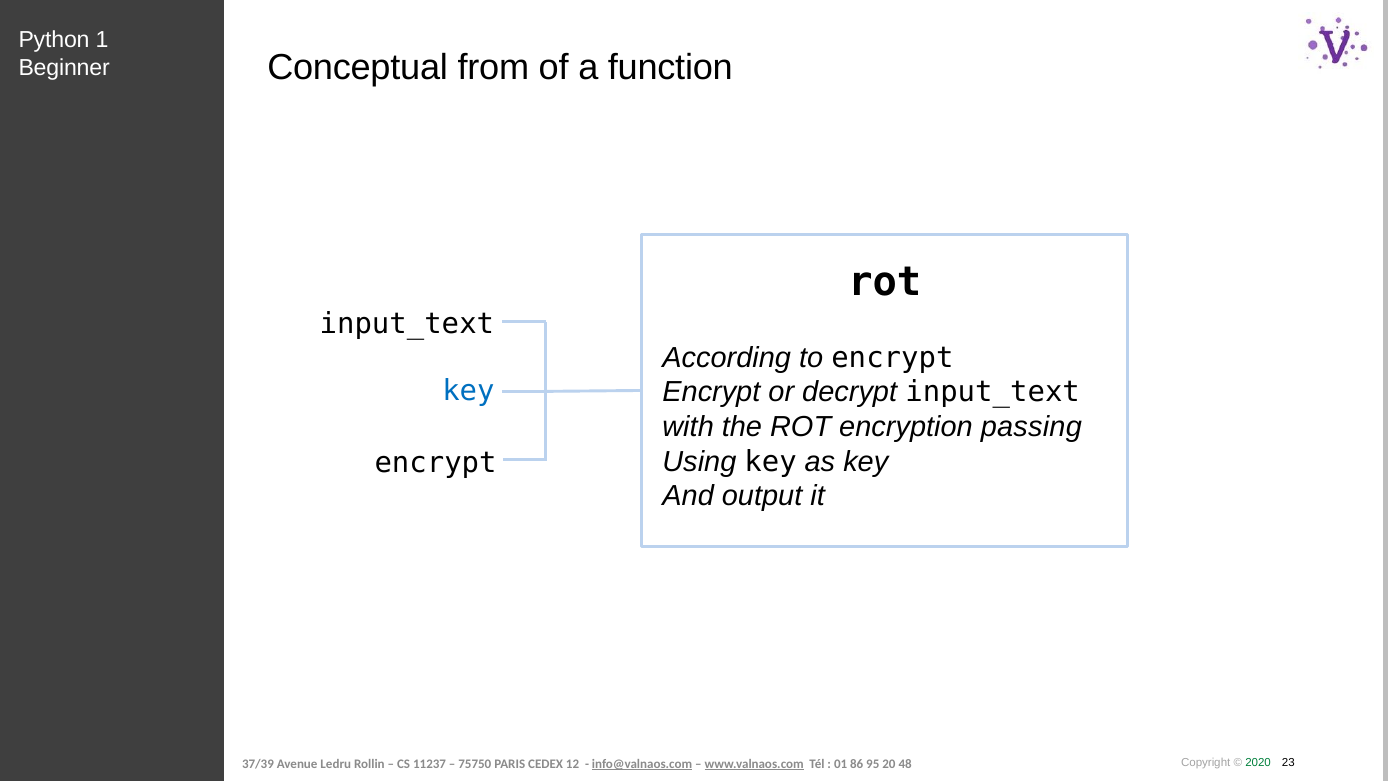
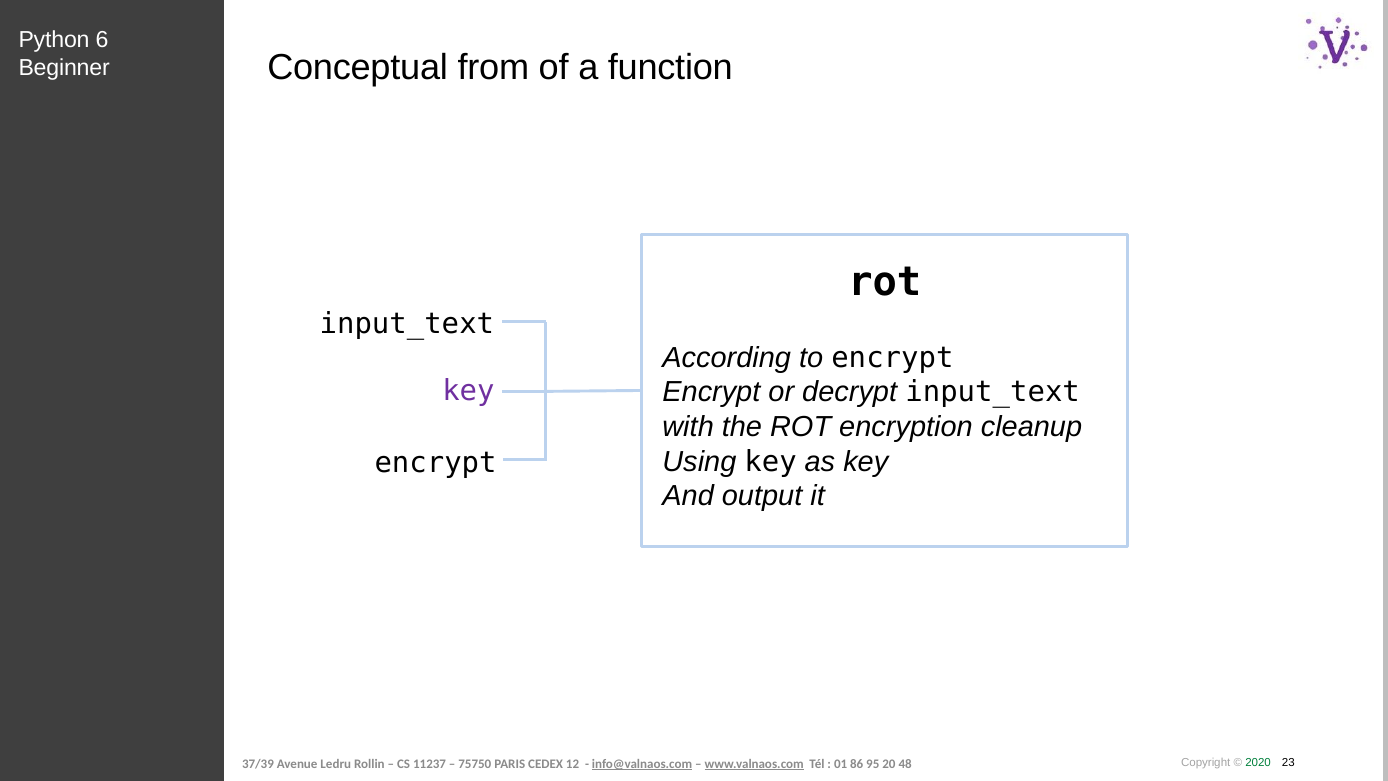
1: 1 -> 6 (102, 40)
key colour: blue -> purple (468, 391)
passing: passing -> cleanup (1031, 427)
